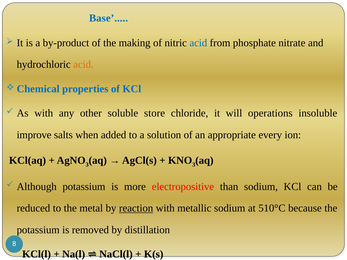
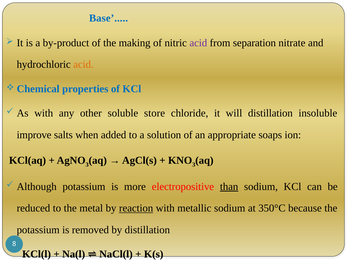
acid colour: blue -> purple (198, 43)
phosphate: phosphate -> separation (254, 43)
will operations: operations -> distillation (270, 113)
every: every -> soaps (270, 135)
than underline: none -> present (229, 187)
510°C: 510°C -> 350°C (272, 208)
